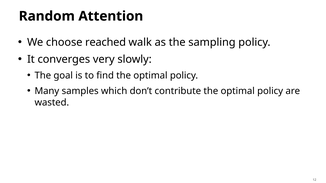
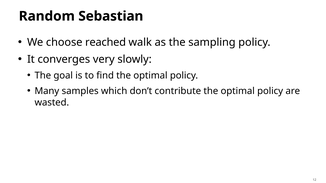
Attention: Attention -> Sebastian (111, 16)
